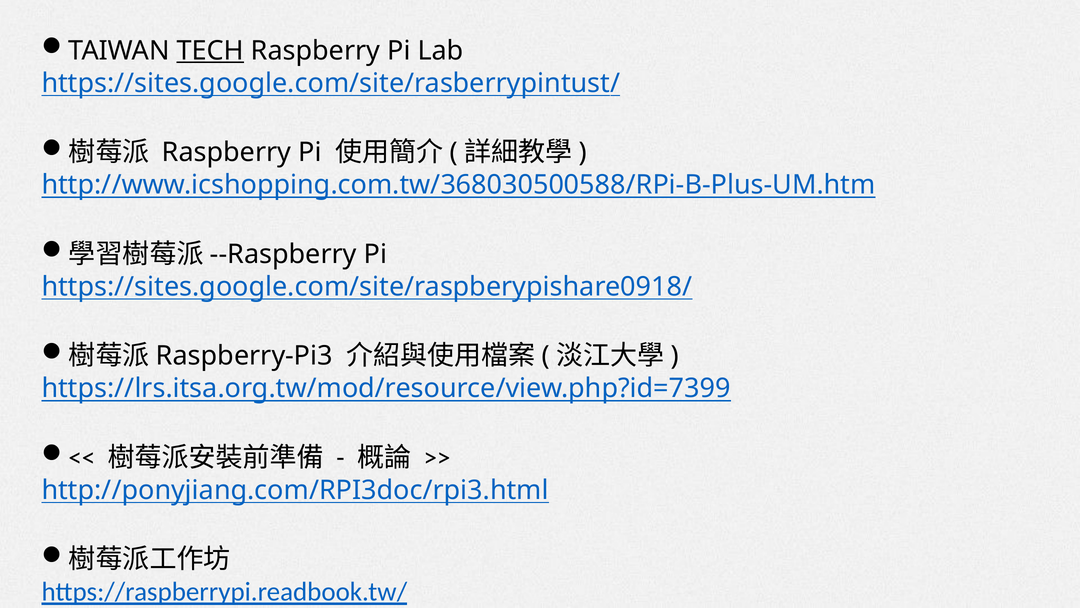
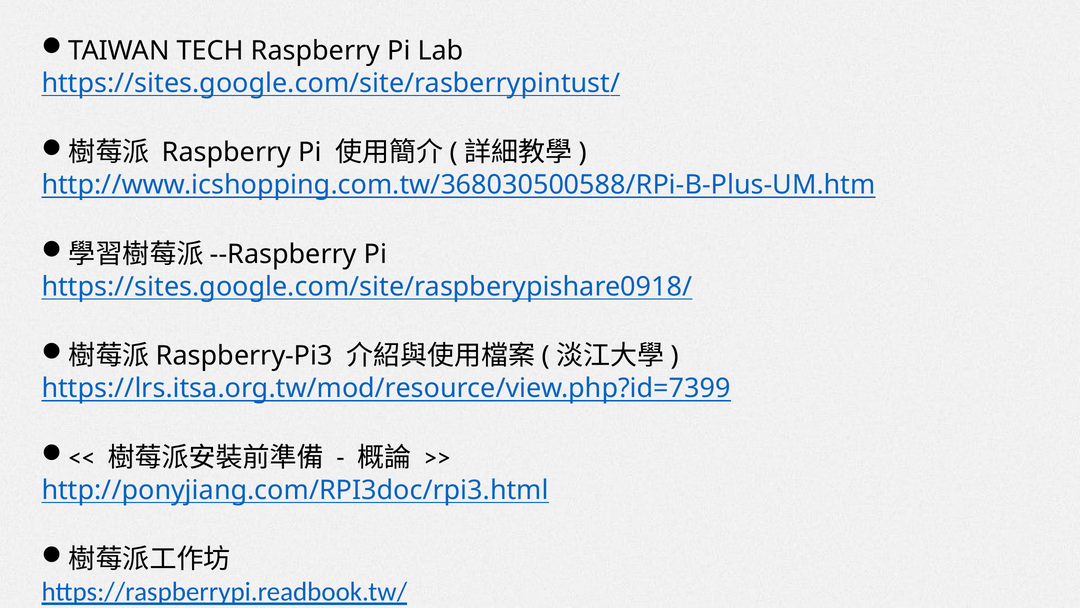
TECH underline: present -> none (210, 51)
